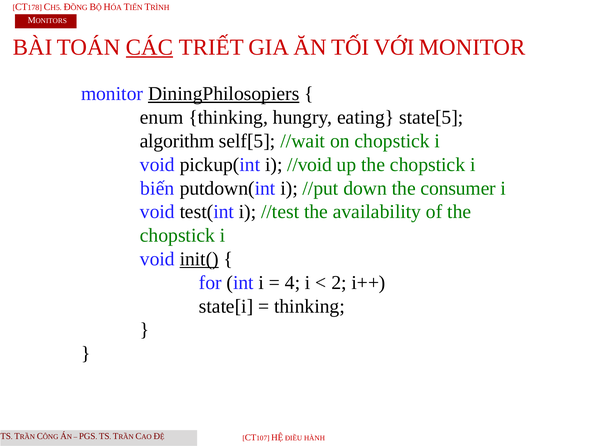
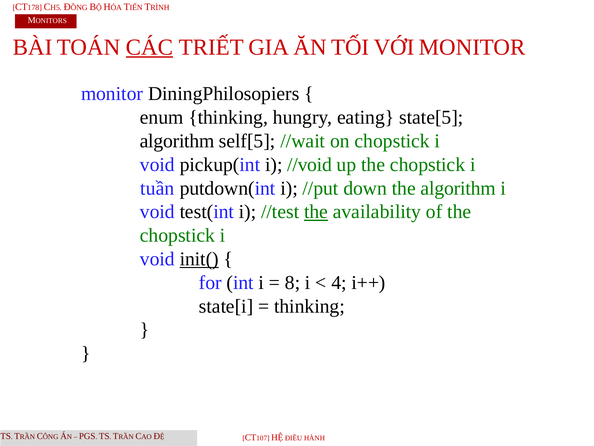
DiningPhilosopiers underline: present -> none (224, 94)
biến: biến -> tuần (157, 188)
the consumer: consumer -> algorithm (458, 188)
the underline: none -> present (316, 212)
4: 4 -> 8 (293, 282)
2: 2 -> 4 (339, 282)
